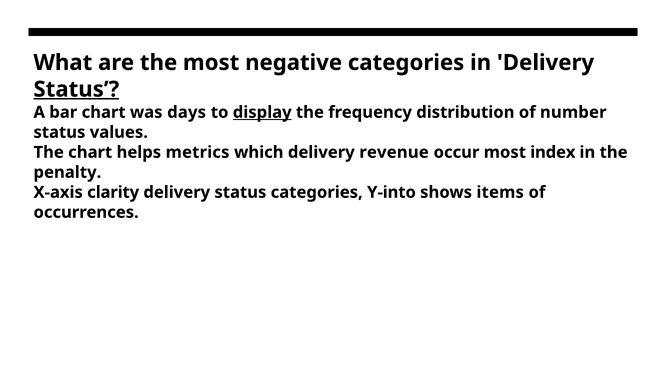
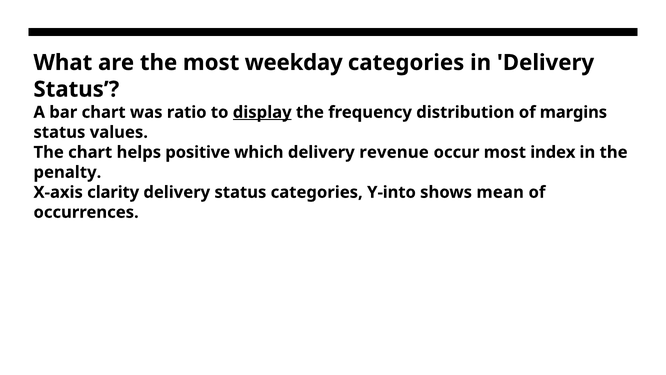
negative: negative -> weekday (294, 63)
Status underline: present -> none (76, 89)
days: days -> ratio (187, 112)
number: number -> margins (573, 112)
metrics: metrics -> positive (198, 152)
items: items -> mean (500, 192)
